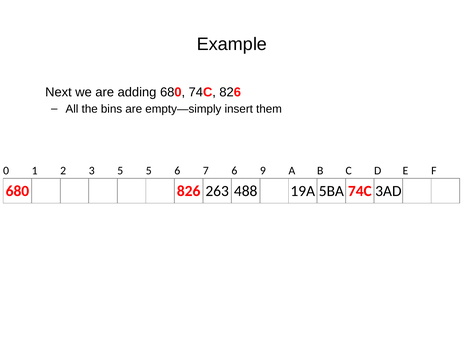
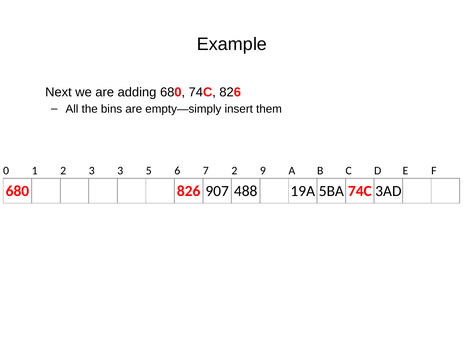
3 5: 5 -> 3 (120, 171)
7 6: 6 -> 2 (234, 171)
263: 263 -> 907 (217, 191)
